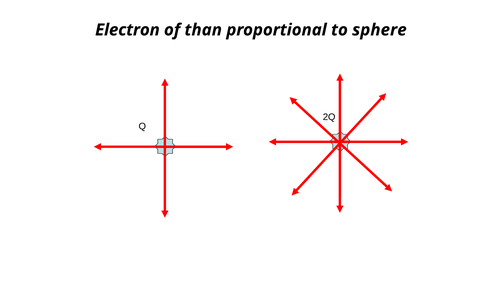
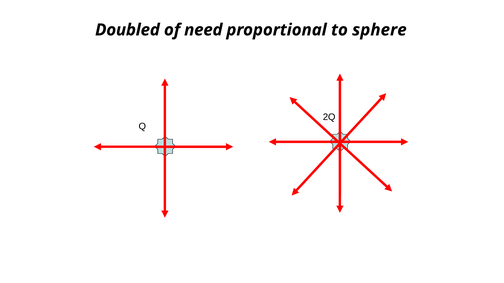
Electron: Electron -> Doubled (127, 30)
than: than -> need (203, 30)
